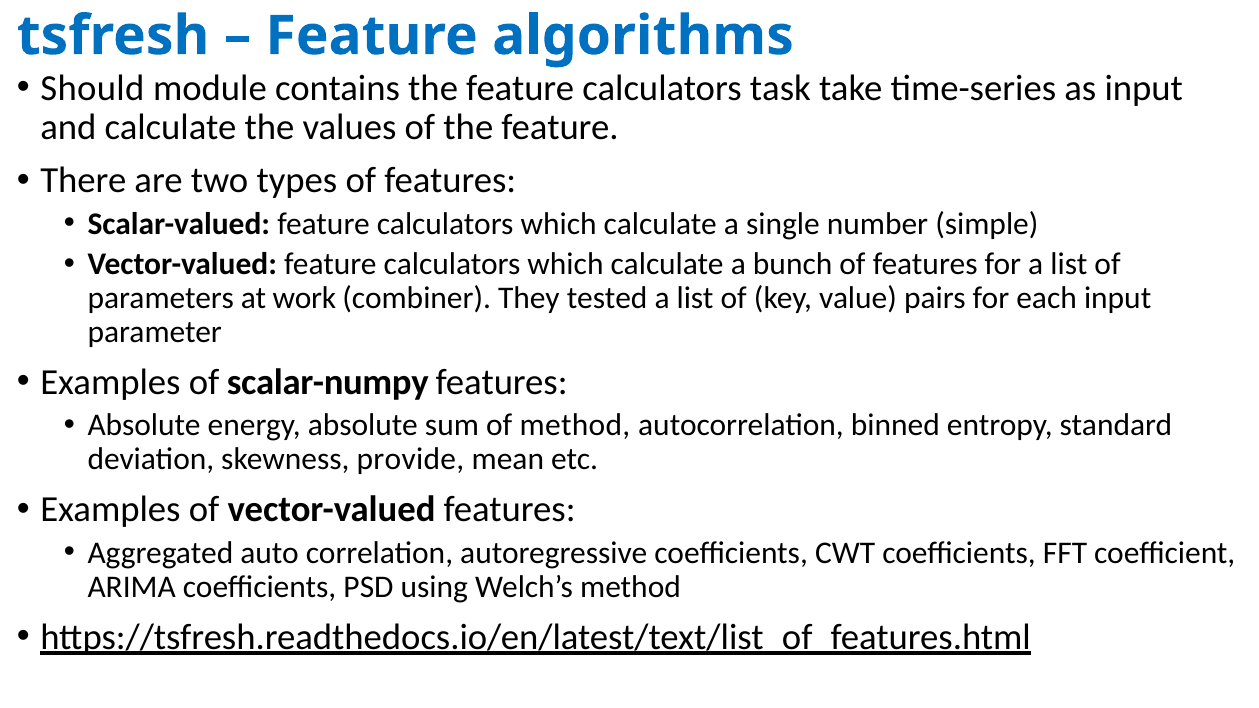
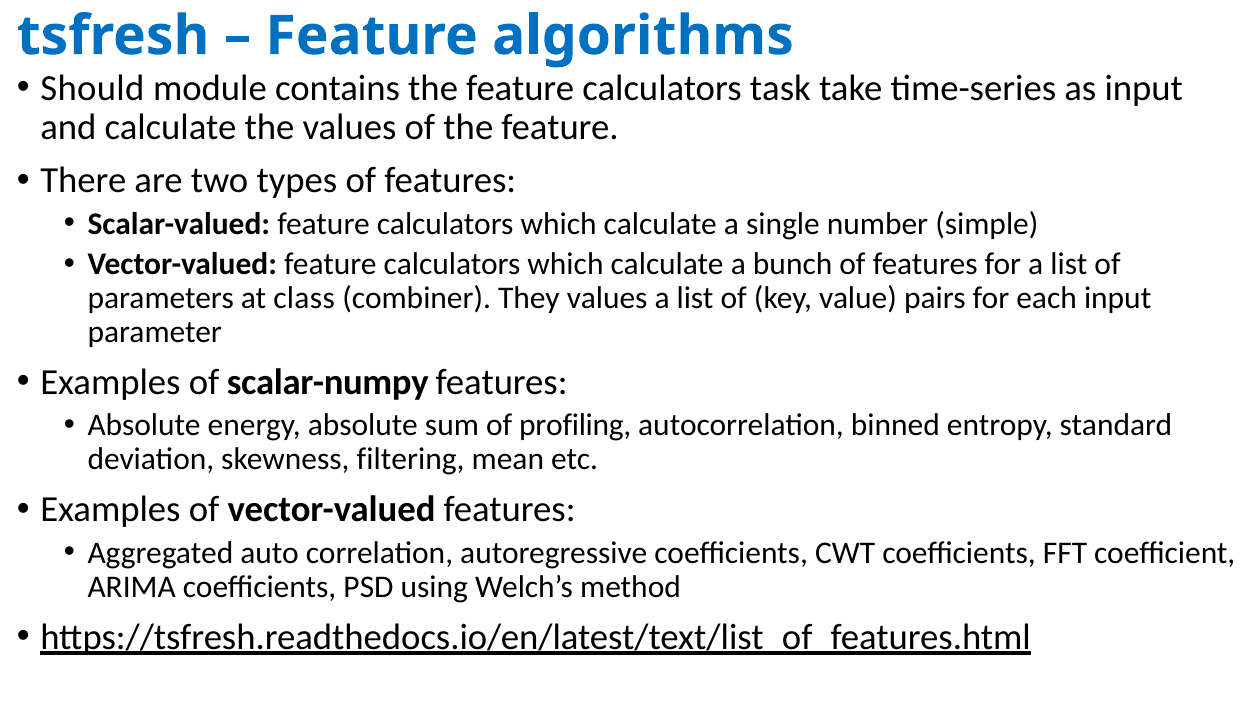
work: work -> class (304, 298)
They tested: tested -> values (607, 298)
of method: method -> profiling (575, 426)
provide: provide -> filtering (411, 460)
